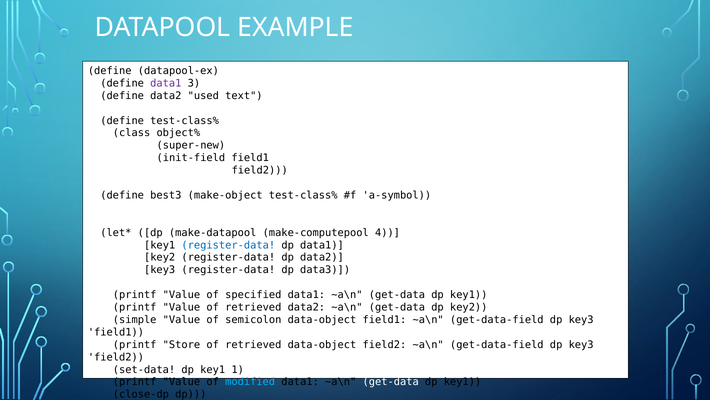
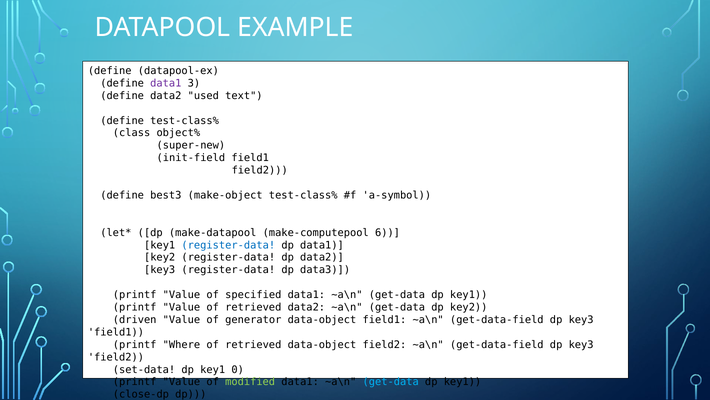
4: 4 -> 6 (388, 232)
simple: simple -> driven (135, 319)
semicolon: semicolon -> generator (253, 319)
Store: Store -> Where (181, 344)
1: 1 -> 0 (238, 369)
modified colour: light blue -> light green (250, 381)
get-data colour: white -> light blue (391, 381)
